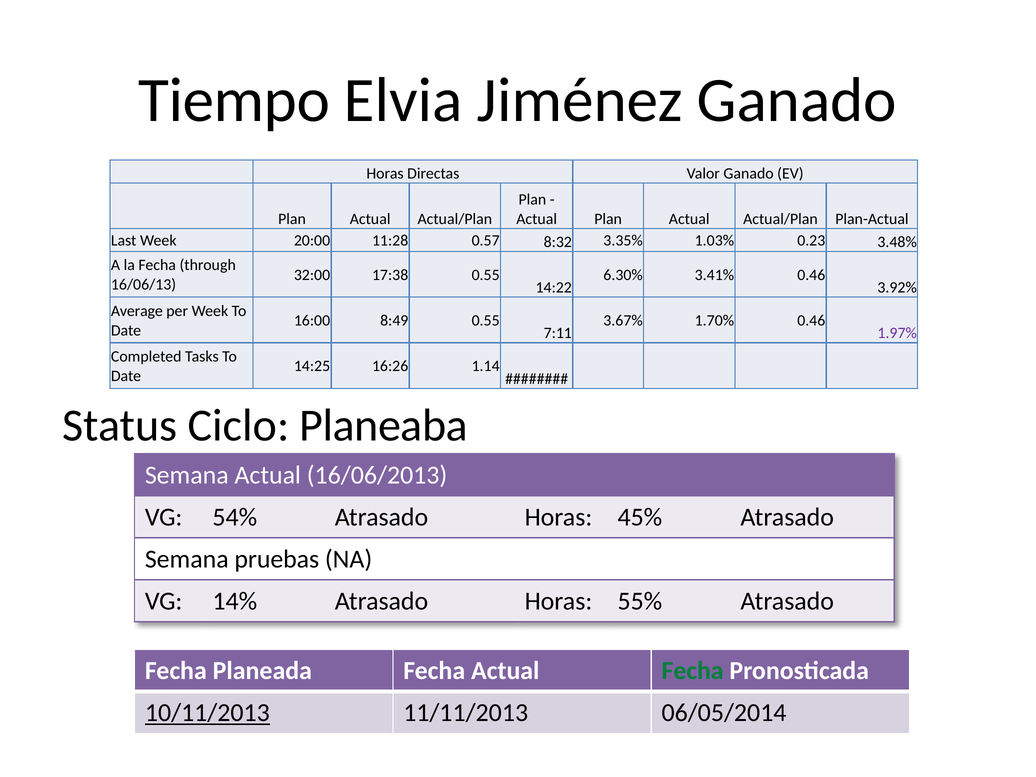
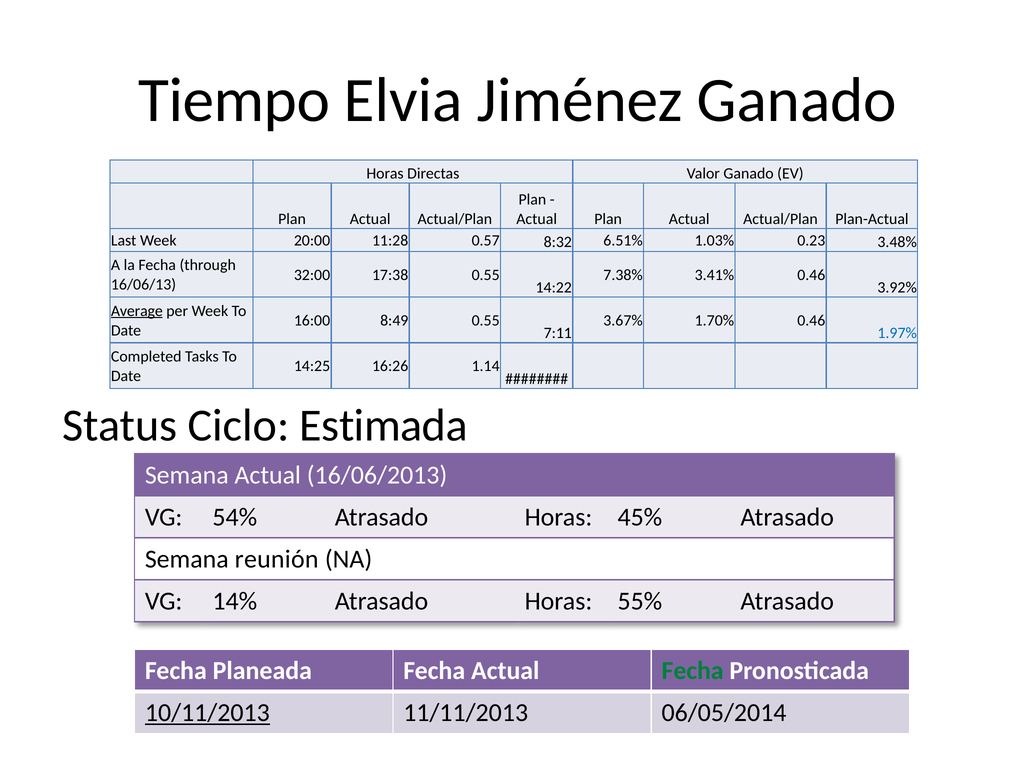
3.35%: 3.35% -> 6.51% (623, 241)
6.30%: 6.30% -> 7.38% (623, 275)
Average underline: none -> present (137, 311)
1.97% colour: purple -> blue (897, 333)
Planeaba: Planeaba -> Estimada (384, 425)
pruebas: pruebas -> reunión (277, 559)
